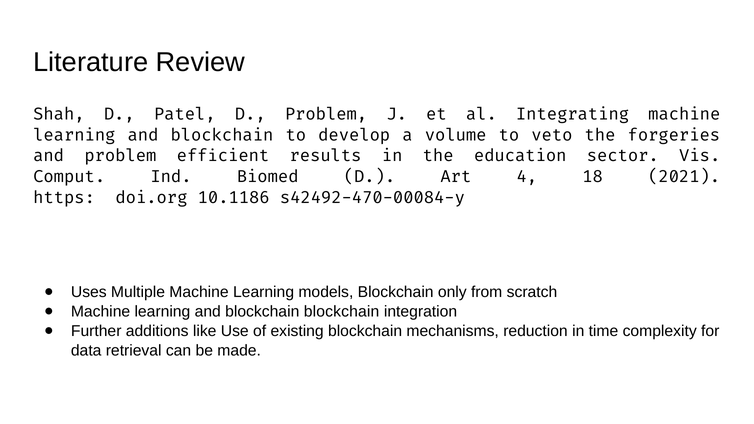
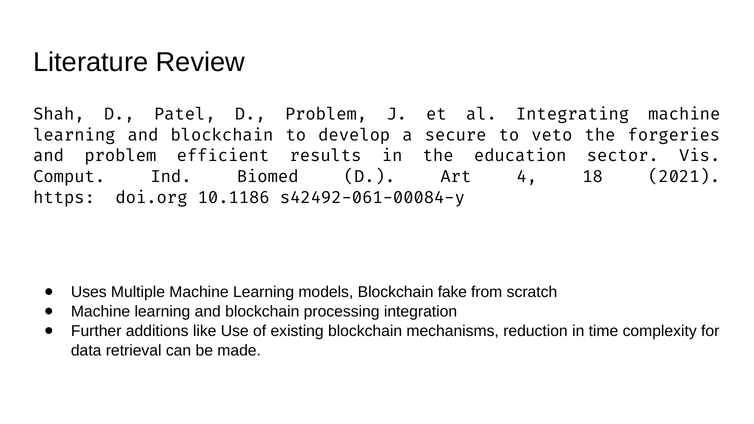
volume: volume -> secure (456, 135)
https://doi.org/10.1186/s42492-470-00084-y: https://doi.org/10.1186/s42492-470-00084-y -> https://doi.org/10.1186/s42492-061-00084-y (249, 198)
only: only -> fake (452, 292)
blockchain blockchain: blockchain -> processing (342, 312)
